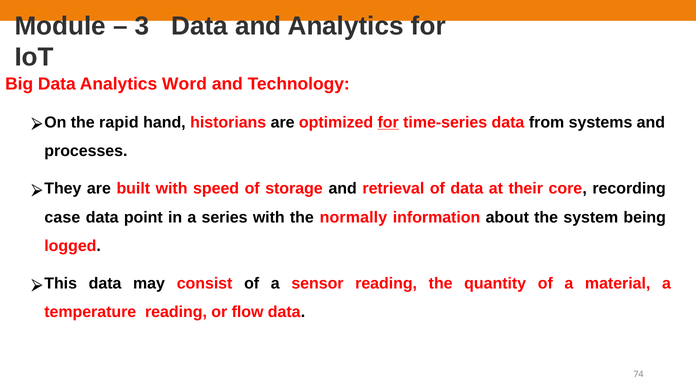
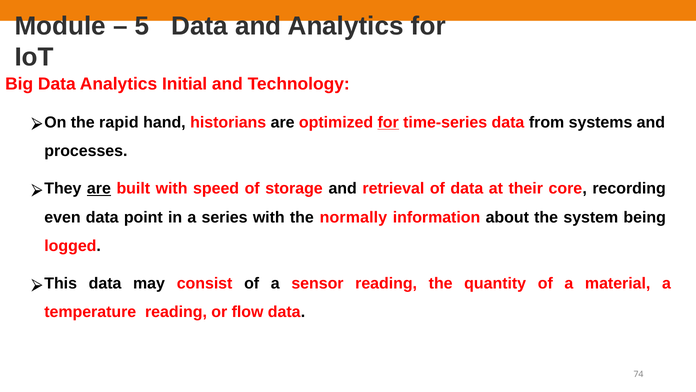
3: 3 -> 5 (142, 26)
Word: Word -> Initial (185, 84)
are underline: none -> present (99, 188)
case: case -> even (62, 217)
